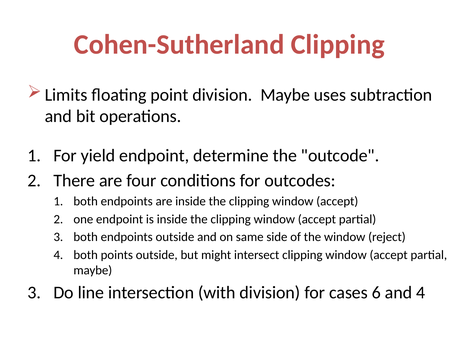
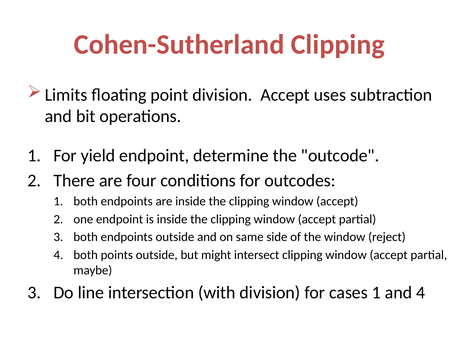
division Maybe: Maybe -> Accept (285, 95)
cases 6: 6 -> 1 (376, 292)
